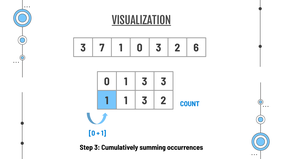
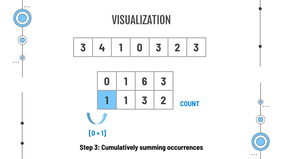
VISUALIZATION underline: present -> none (142, 21)
7: 7 -> 4 (102, 48)
2 6: 6 -> 3 (196, 48)
0 1 3: 3 -> 6 (145, 82)
